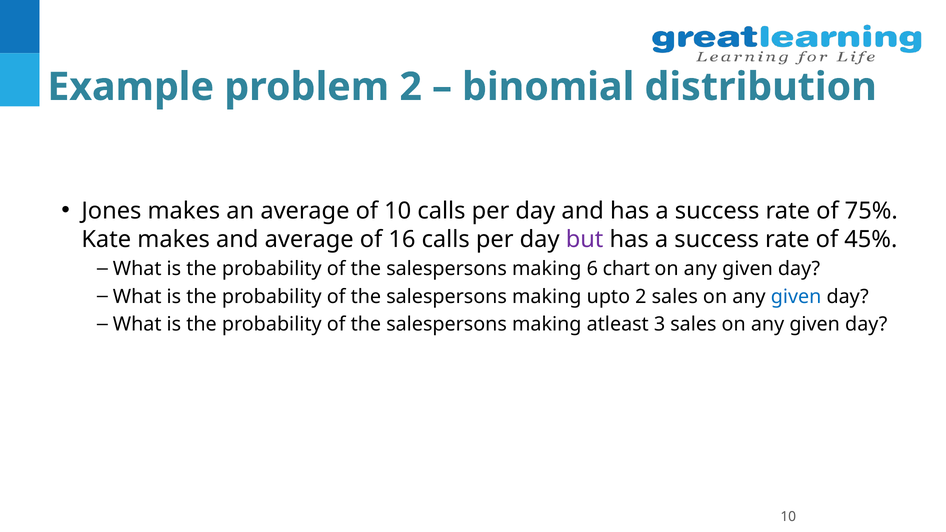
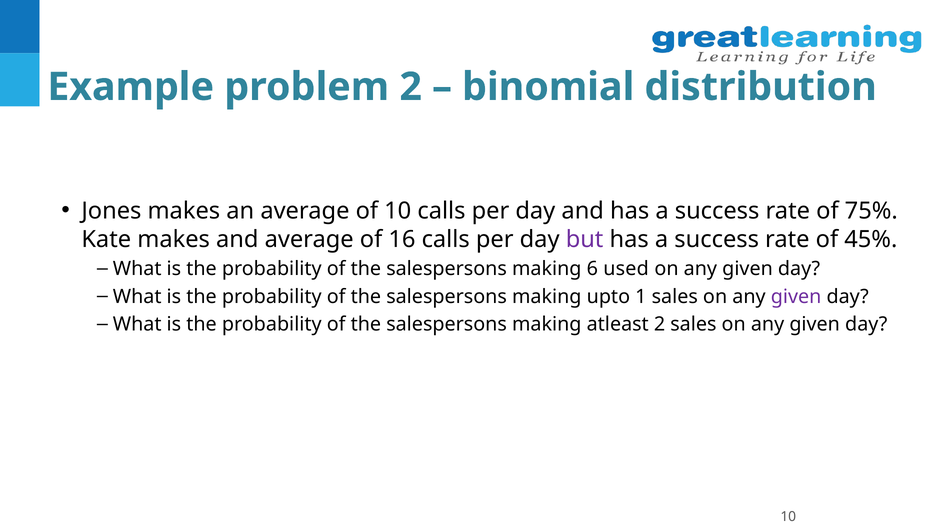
chart: chart -> used (626, 269)
upto 2: 2 -> 1 (641, 297)
given colour: blue -> purple (796, 297)
atleast 3: 3 -> 2 (660, 324)
